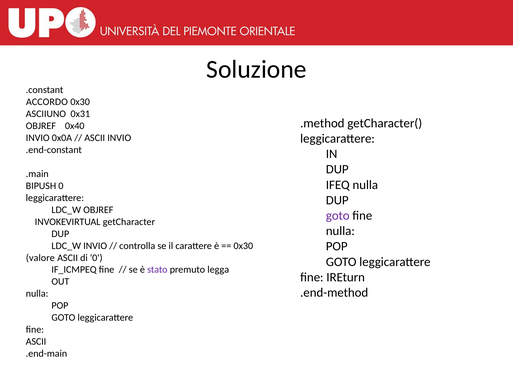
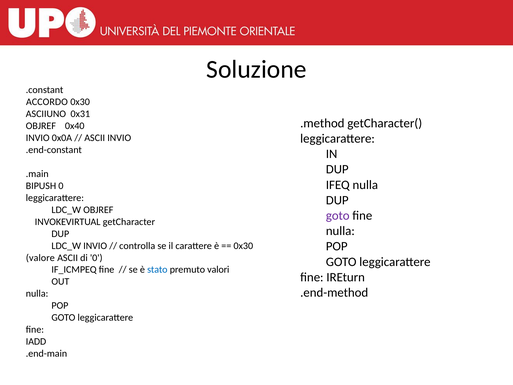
stato colour: purple -> blue (157, 270)
legga: legga -> valori (218, 270)
ASCII: ASCII -> IADD (36, 341)
